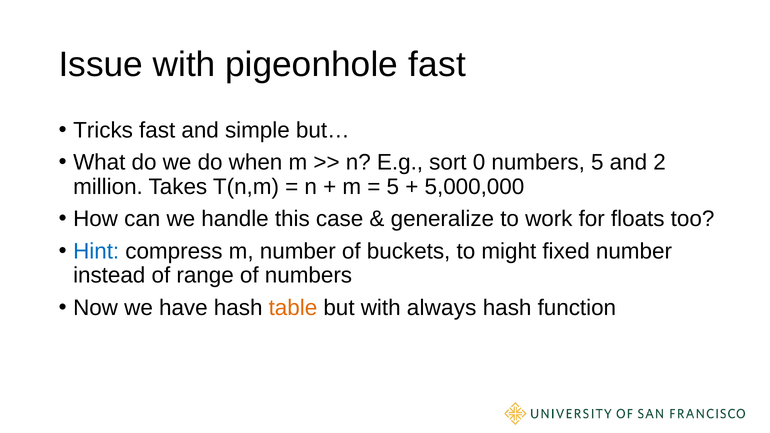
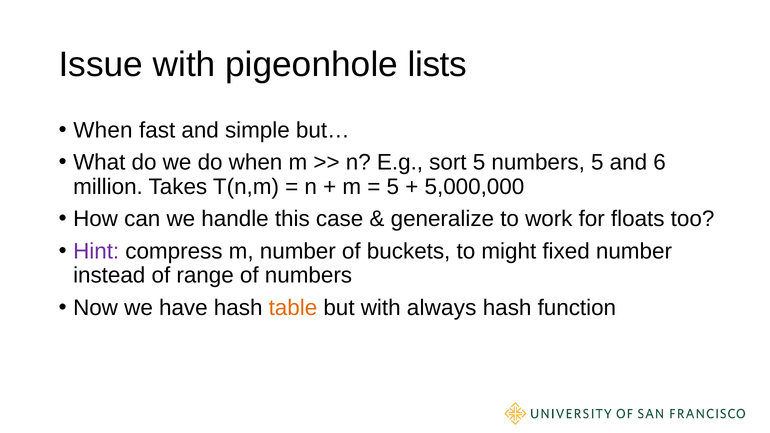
pigeonhole fast: fast -> lists (437, 65)
Tricks: Tricks -> When (103, 130)
sort 0: 0 -> 5 (479, 162)
2: 2 -> 6 (660, 162)
Hint colour: blue -> purple (96, 251)
